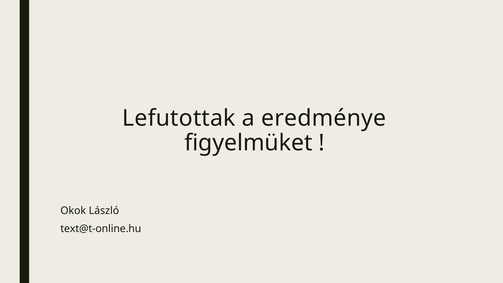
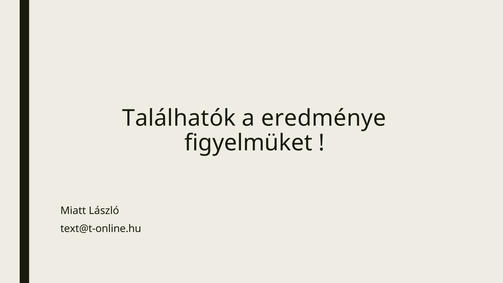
Lefutottak: Lefutottak -> Találhatók (179, 118)
Okok: Okok -> Miatt (73, 211)
